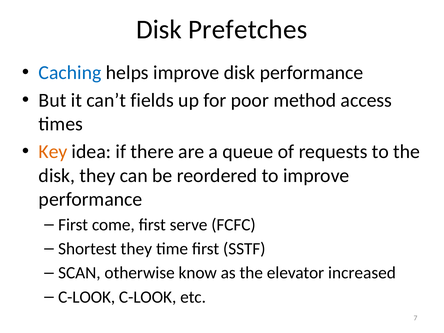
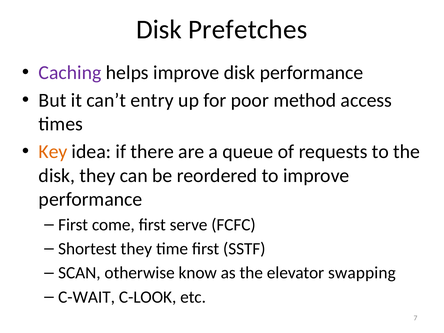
Caching colour: blue -> purple (70, 73)
fields: fields -> entry (152, 100)
increased: increased -> swapping (362, 273)
C-LOOK: C-LOOK -> C-WAIT (87, 297)
